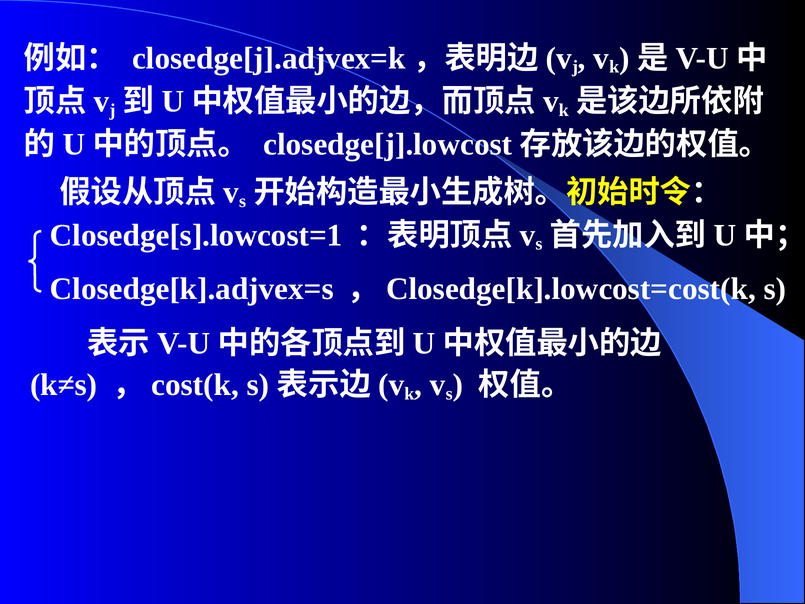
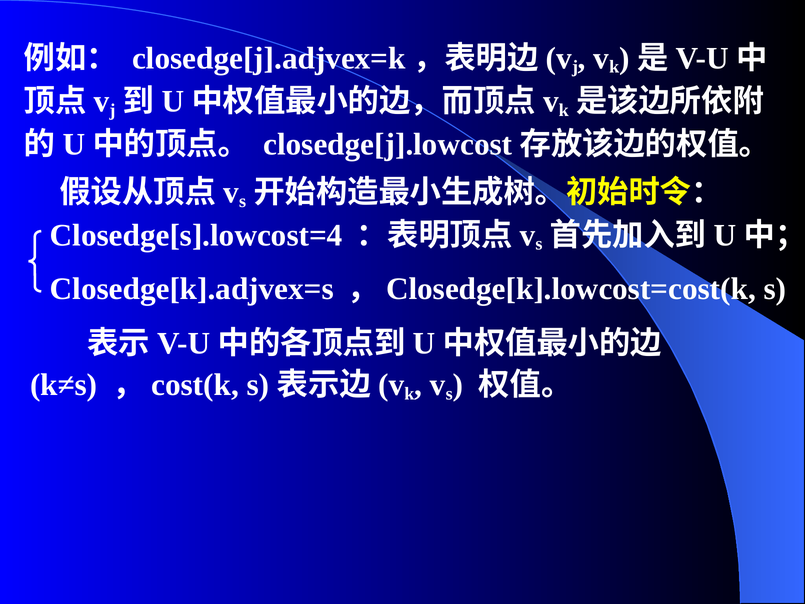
Closedge[s].lowcost=1: Closedge[s].lowcost=1 -> Closedge[s].lowcost=4 (196, 235)
